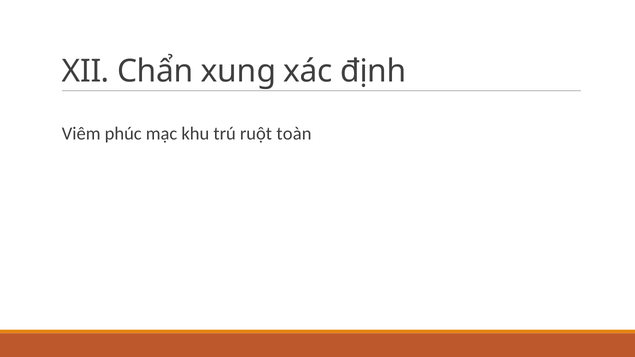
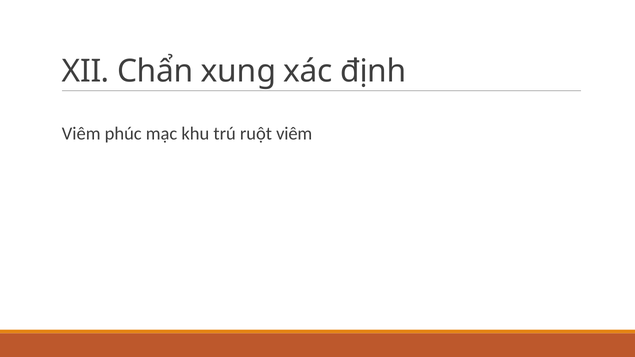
ruột toàn: toàn -> viêm (294, 134)
